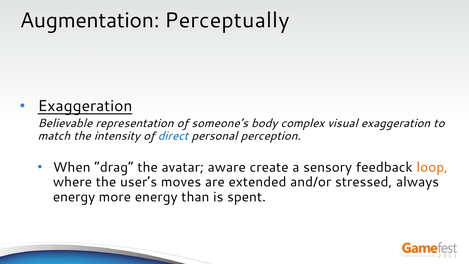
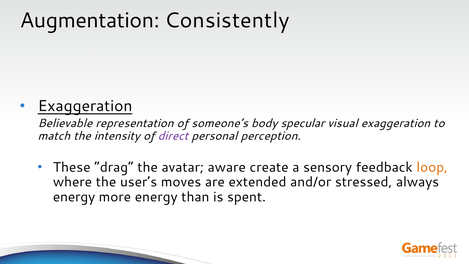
Perceptually: Perceptually -> Consistently (227, 20)
complex: complex -> specular (303, 123)
direct colour: blue -> purple (173, 136)
When: When -> These (72, 167)
